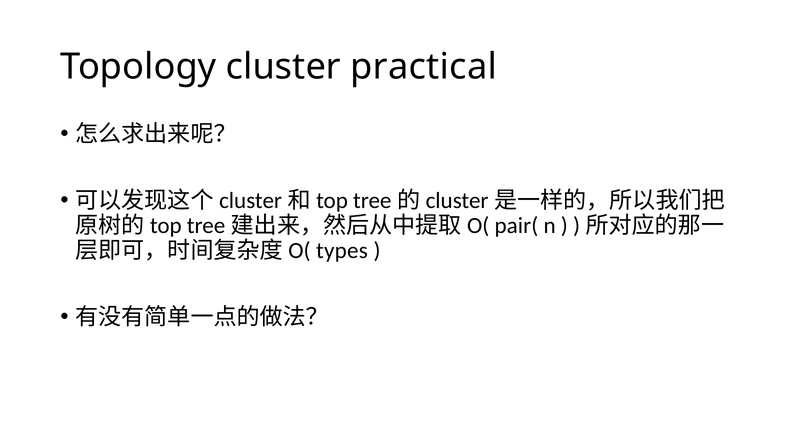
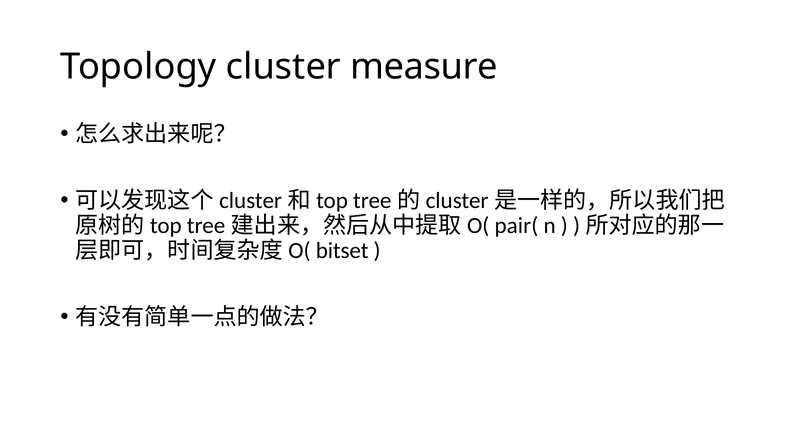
practical: practical -> measure (424, 67)
types: types -> bitset (342, 250)
